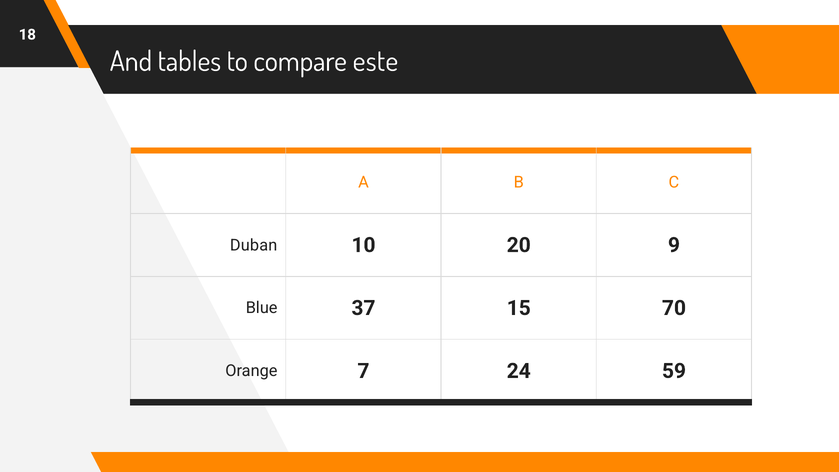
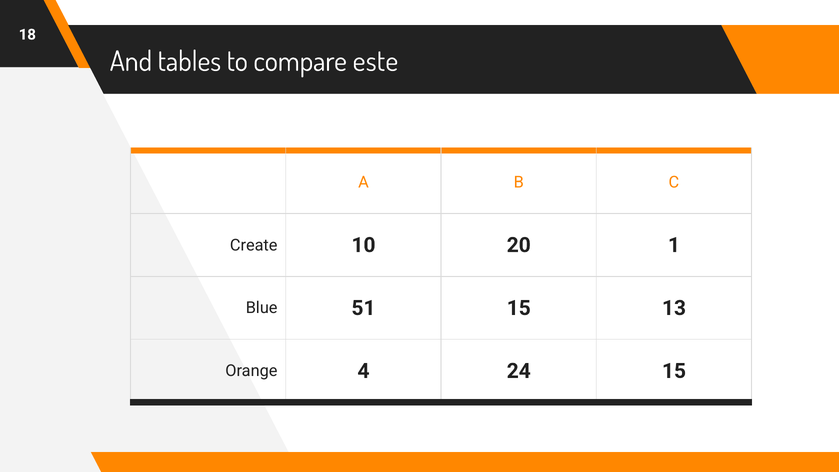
Duban: Duban -> Create (254, 245)
9: 9 -> 1 (674, 245)
37: 37 -> 51 (363, 308)
70: 70 -> 13 (674, 308)
7: 7 -> 4 (363, 371)
24 59: 59 -> 15 (674, 371)
